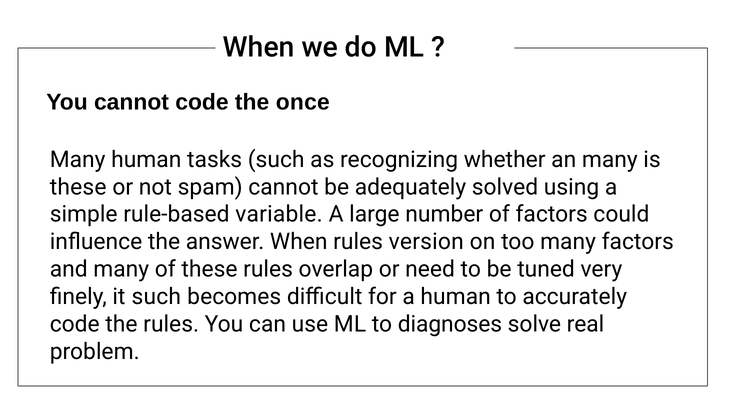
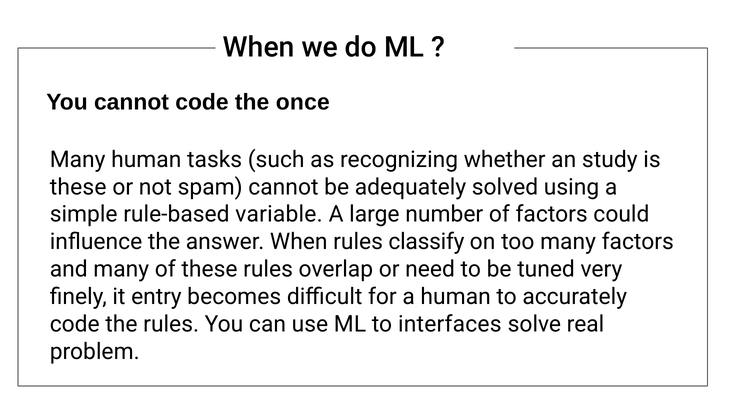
an many: many -> study (610, 159)
version: version -> classify (426, 242)
it such: such -> entry (156, 296)
diagnoses: diagnoses -> interfaces (450, 324)
